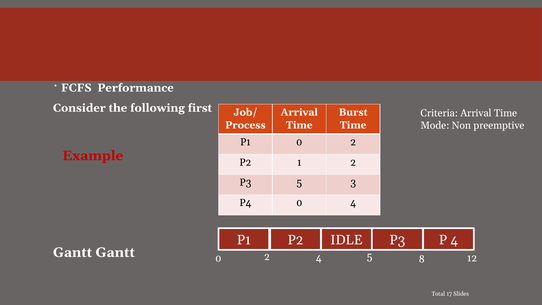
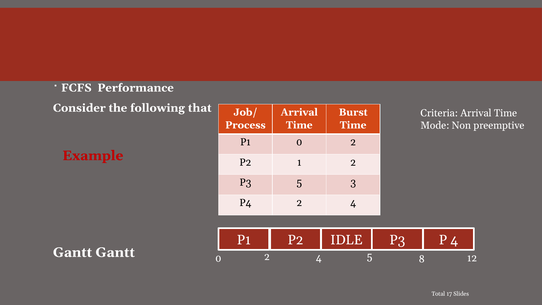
first: first -> that (200, 108)
P4 0: 0 -> 2 (299, 203)
